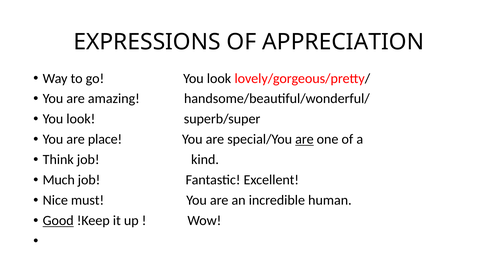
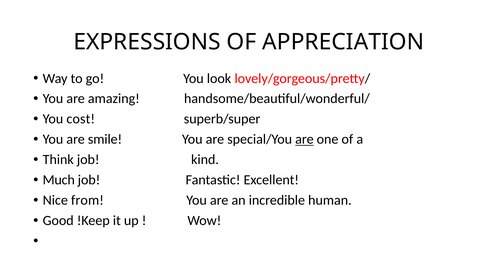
look: look -> cost (81, 119)
place: place -> smile (105, 139)
must: must -> from (87, 200)
Good underline: present -> none (58, 221)
